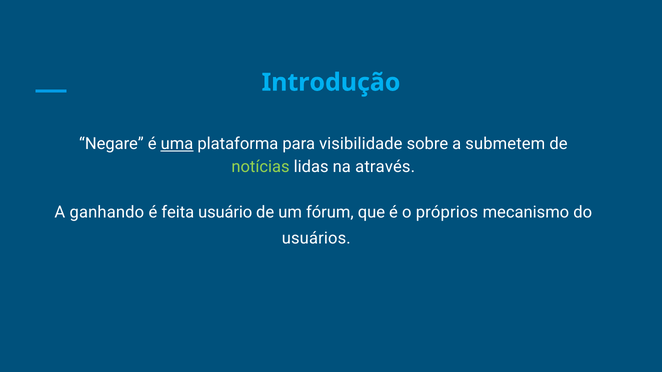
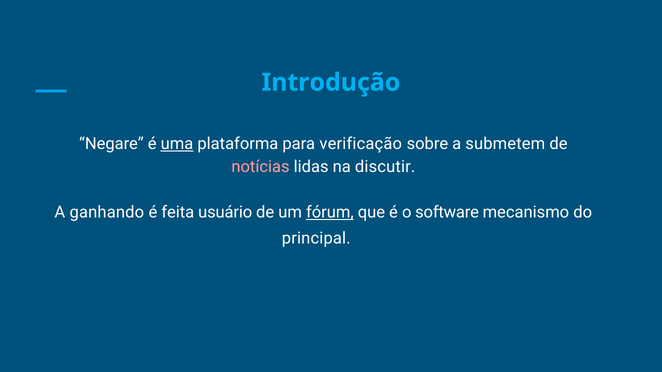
visibilidade: visibilidade -> verificação (361, 144)
notícias colour: light green -> pink (261, 167)
através: através -> discutir (385, 167)
fórum underline: none -> present (330, 212)
próprios: próprios -> software (447, 212)
usuários: usuários -> principal (316, 239)
